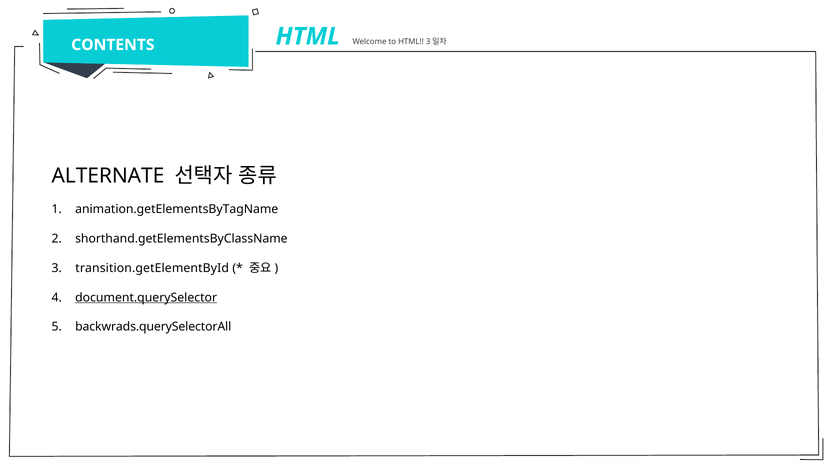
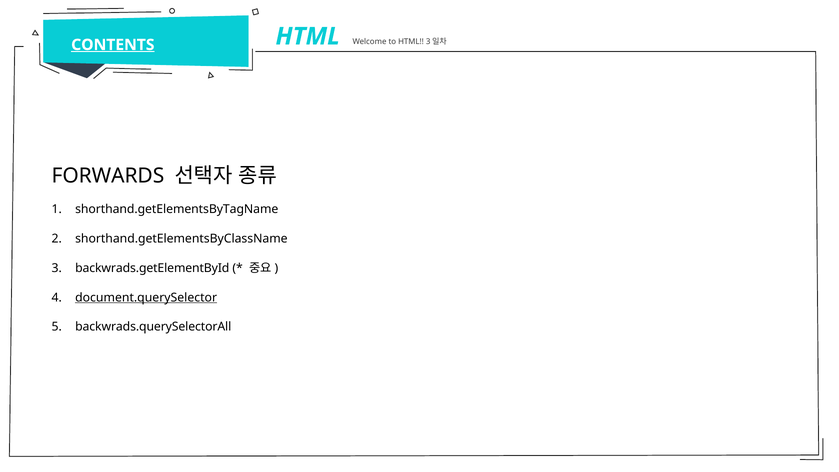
CONTENTS underline: none -> present (113, 45)
ALTERNATE: ALTERNATE -> FORWARDS (108, 176)
animation.getElementsByTagName: animation.getElementsByTagName -> shorthand.getElementsByTagName (177, 209)
transition.getElementById: transition.getElementById -> backwrads.getElementById (152, 268)
